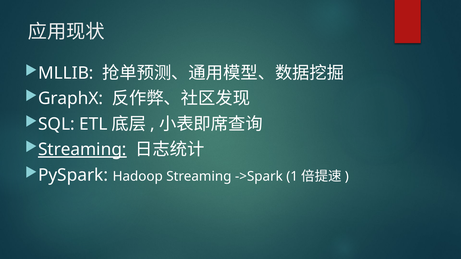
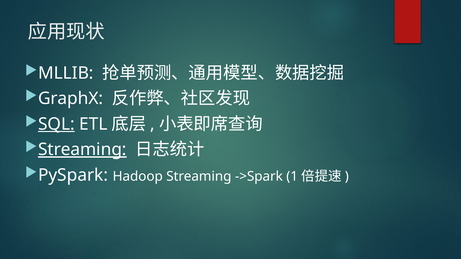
SQL underline: none -> present (56, 124)
